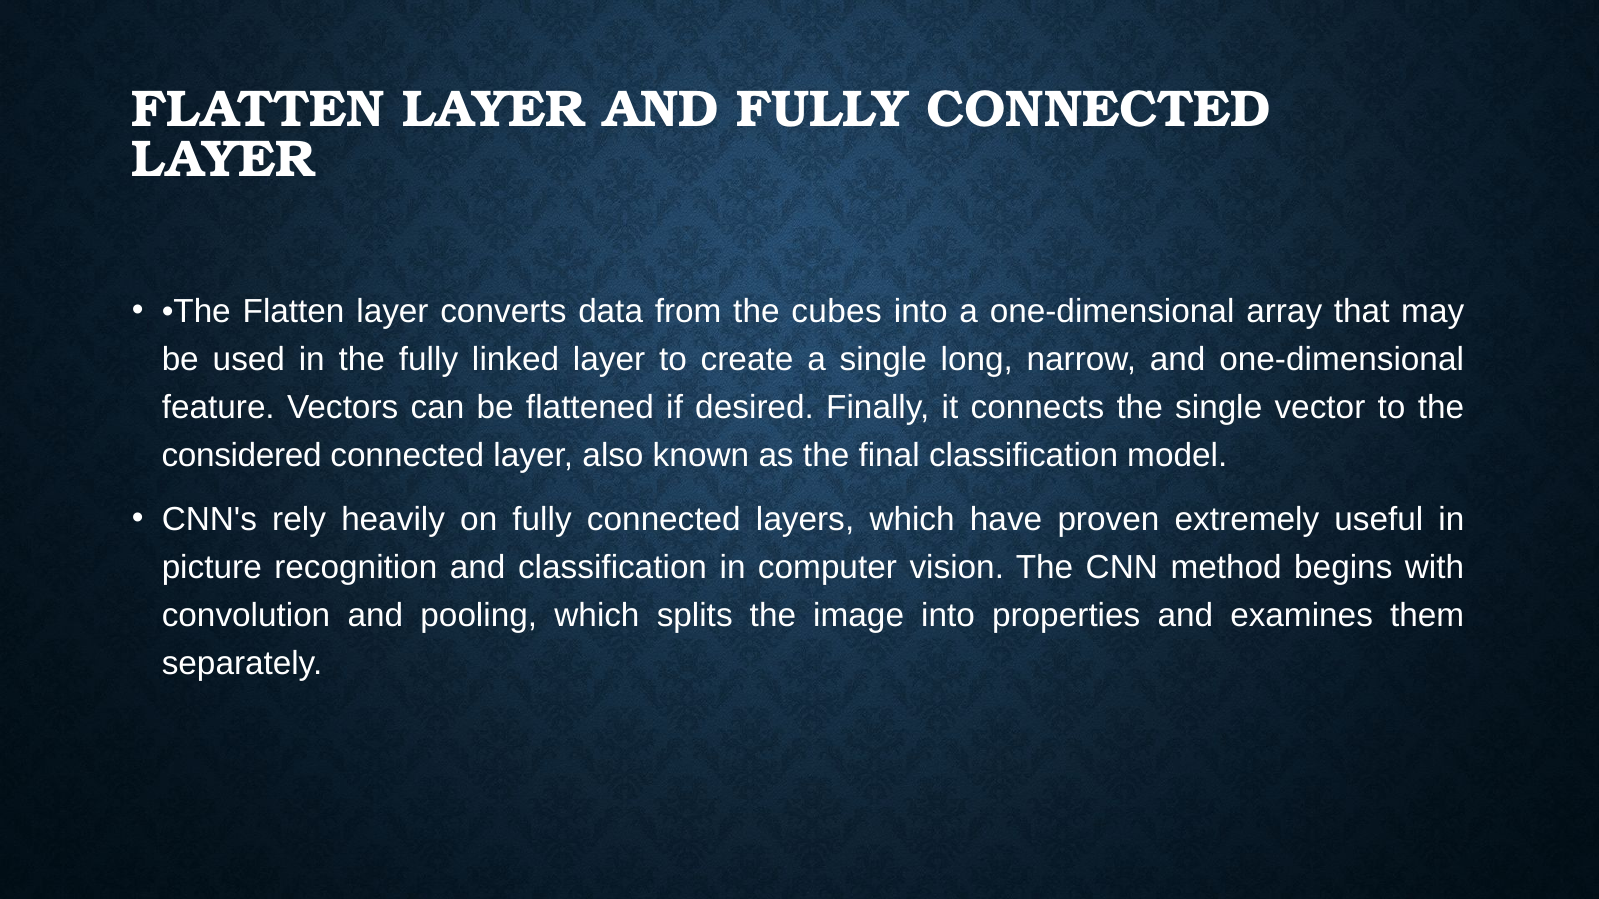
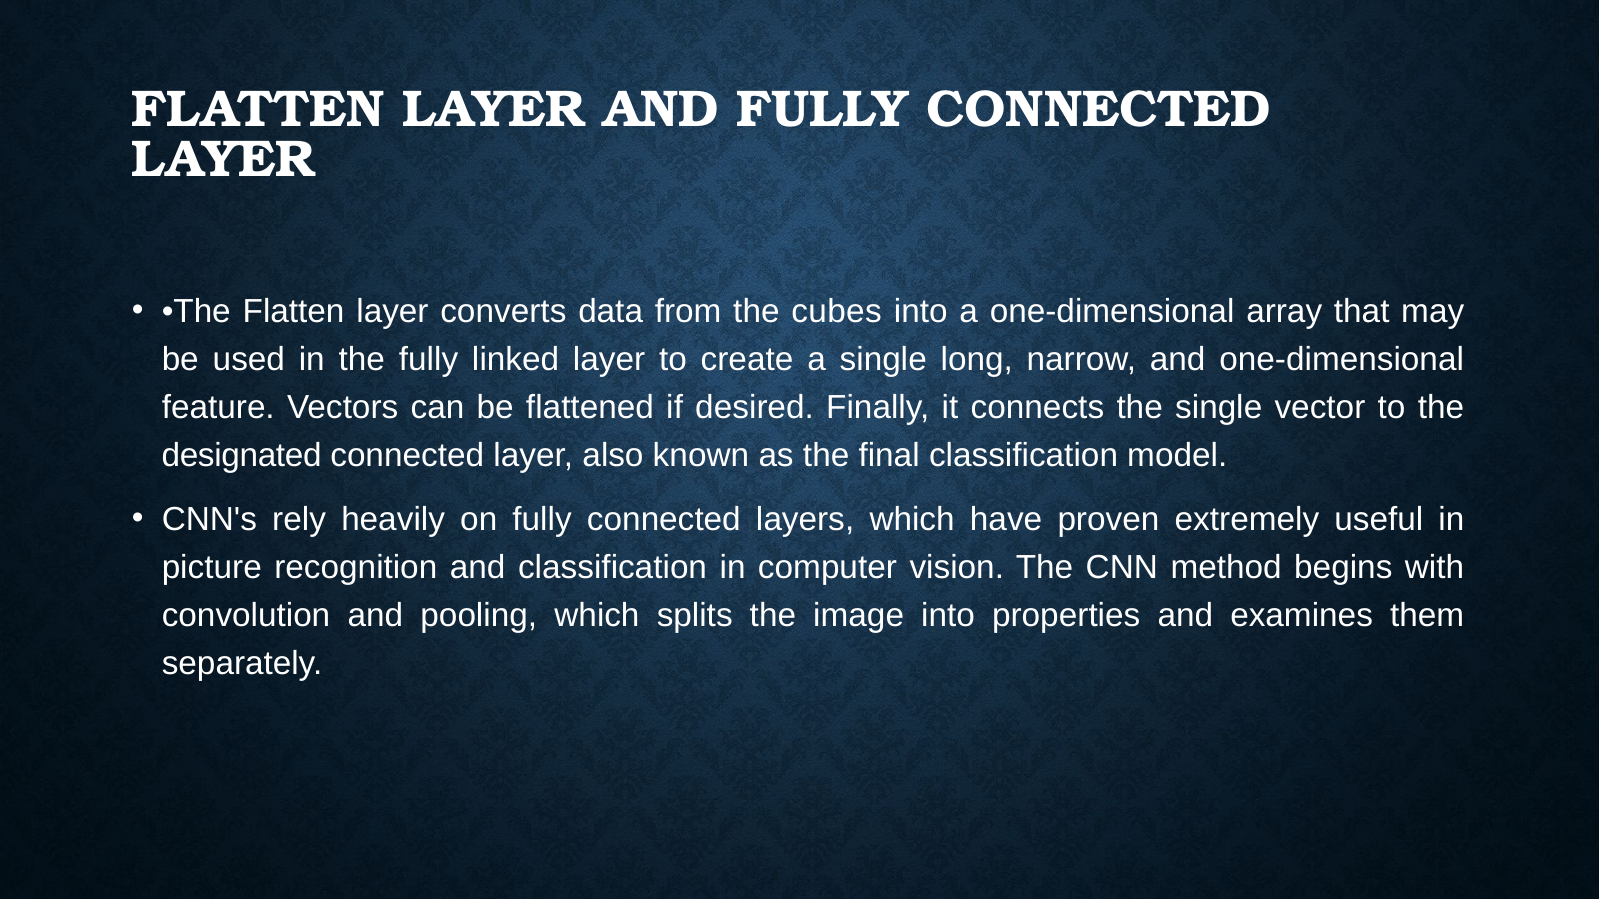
considered: considered -> designated (242, 455)
